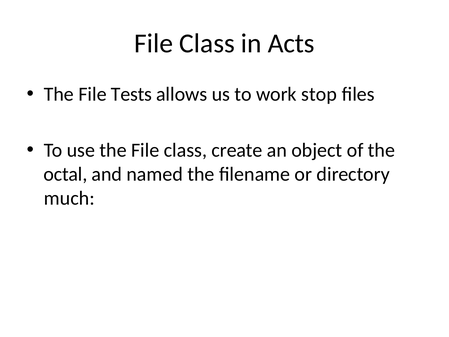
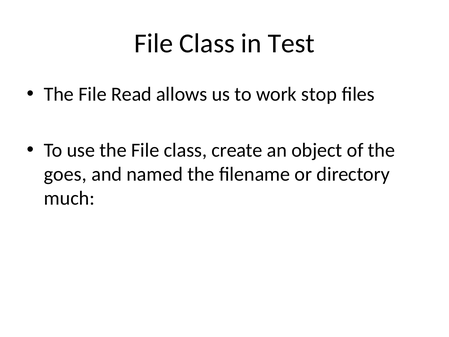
Acts: Acts -> Test (291, 43)
Tests: Tests -> Read (131, 94)
octal: octal -> goes (65, 174)
